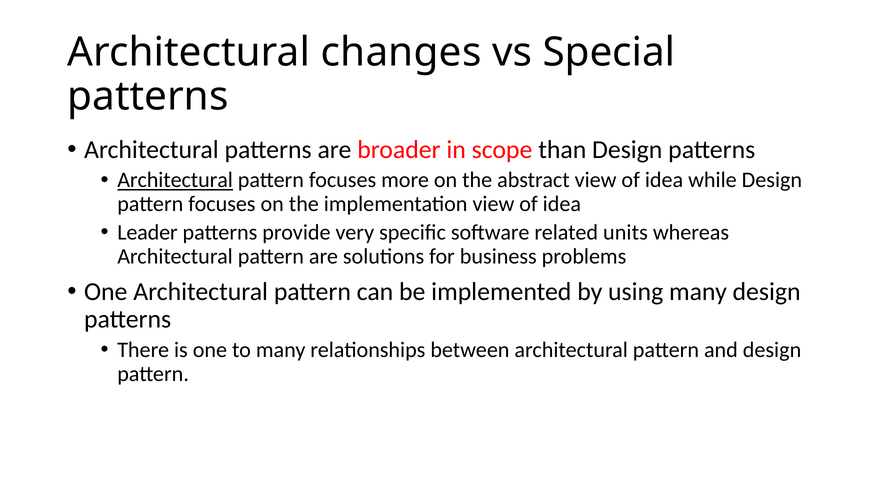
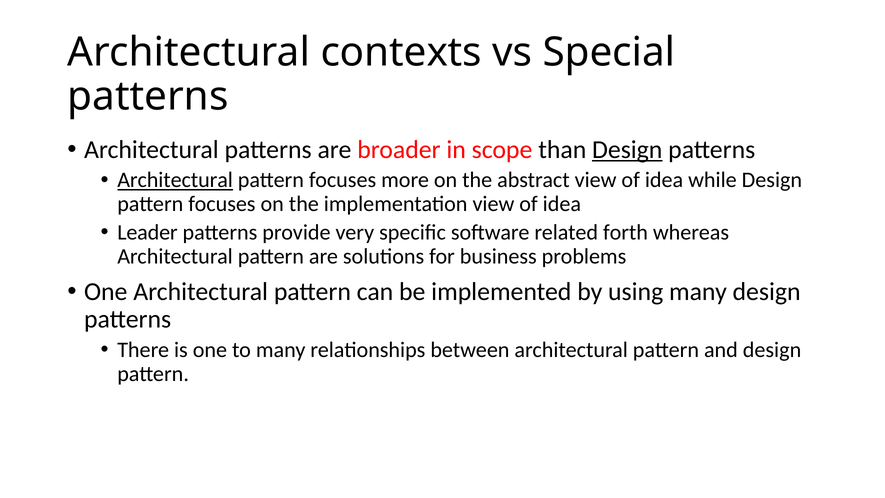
changes: changes -> contexts (401, 52)
Design underline: none -> present (627, 150)
units: units -> forth (626, 232)
